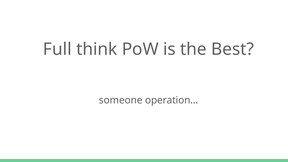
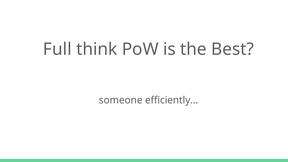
operation…: operation… -> efficiently… (172, 100)
